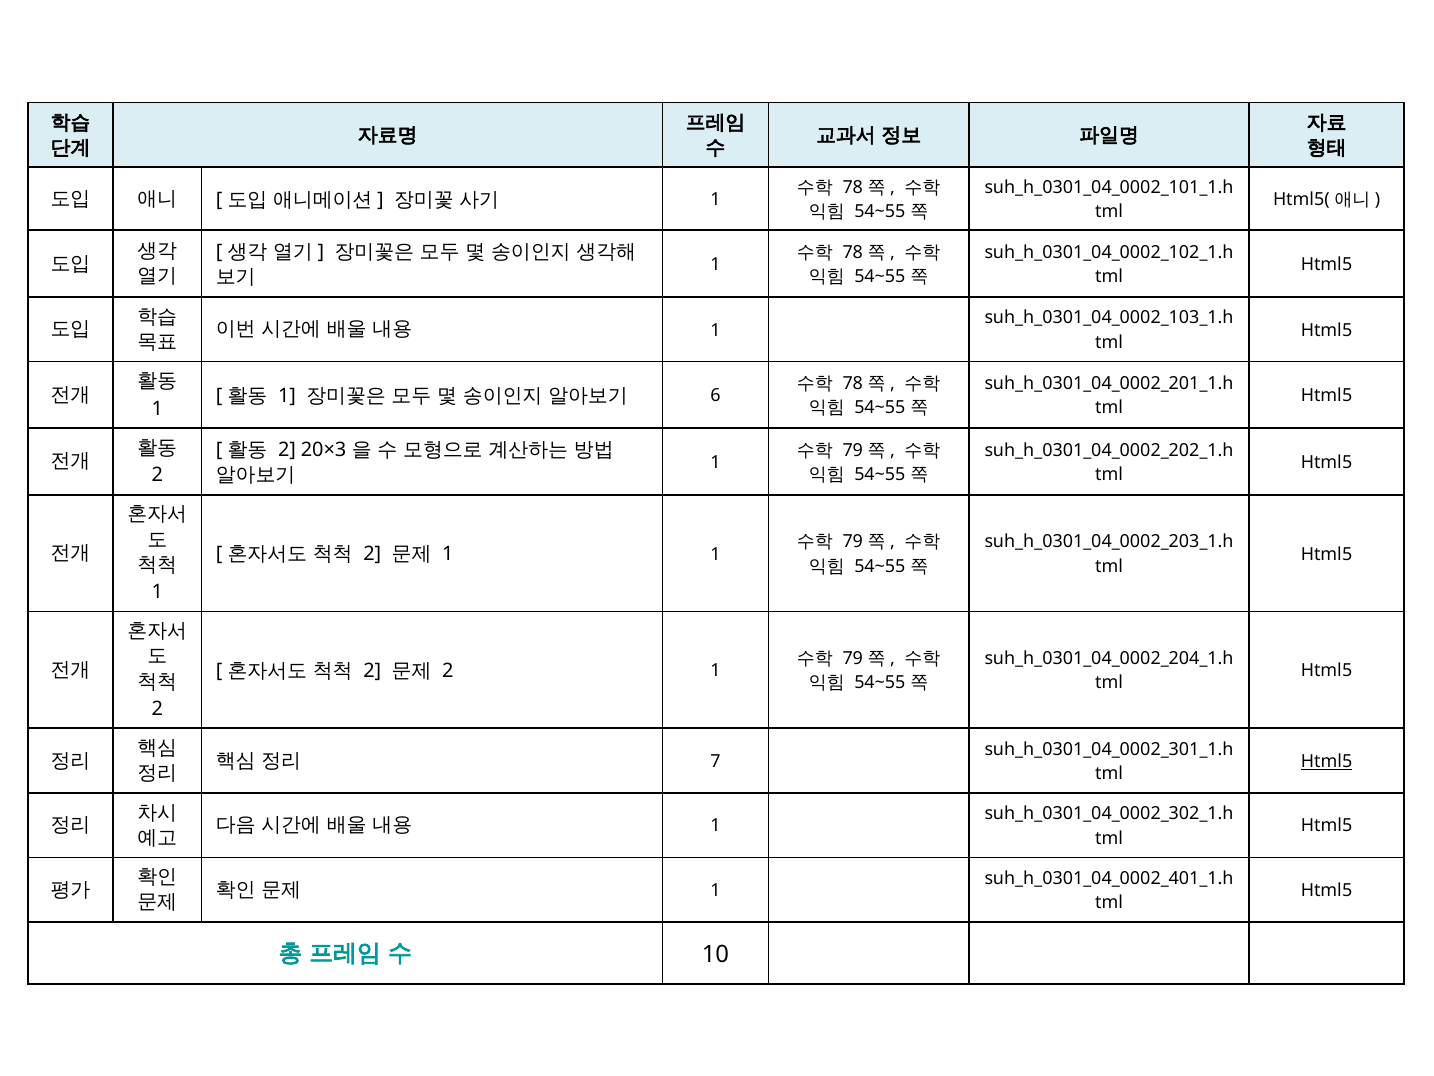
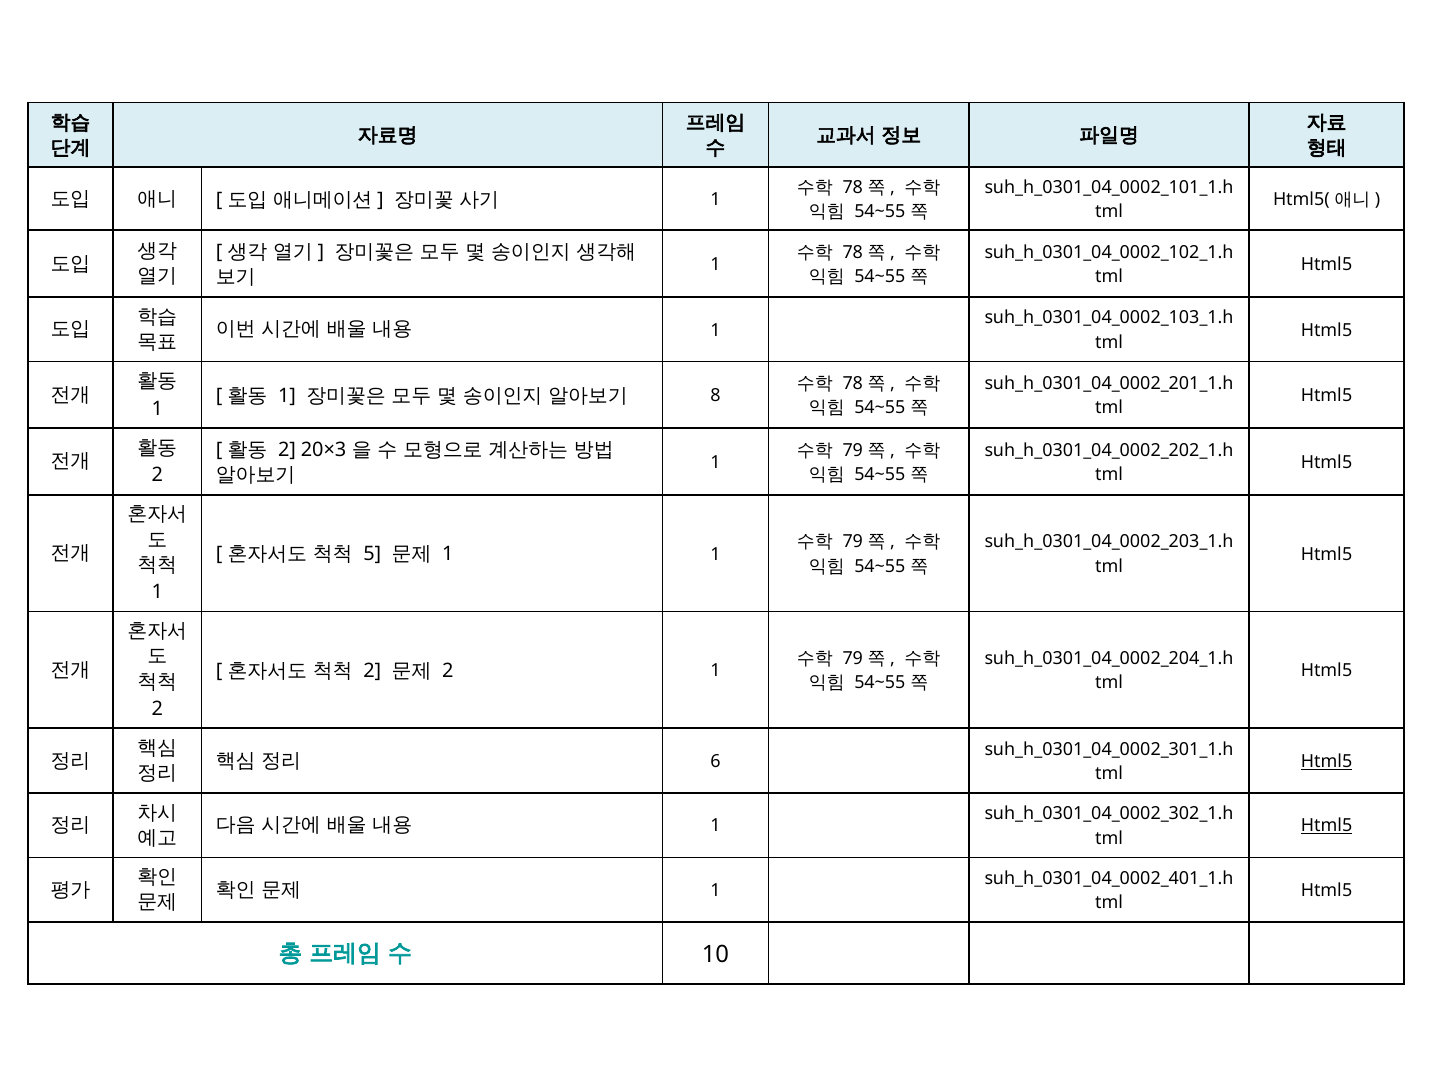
6: 6 -> 8 (716, 396)
2: 2 -> 5 (372, 554)
7: 7 -> 6 (716, 761)
Html5 underline: none -> present (1327, 826)
